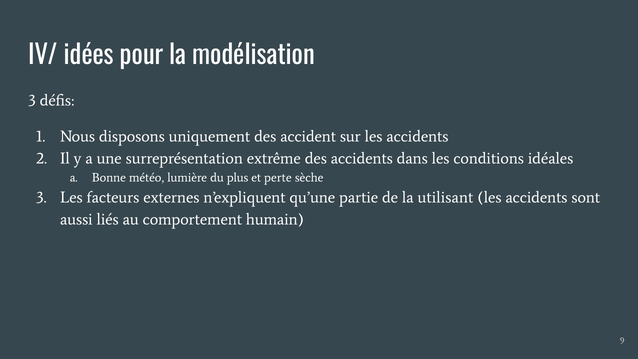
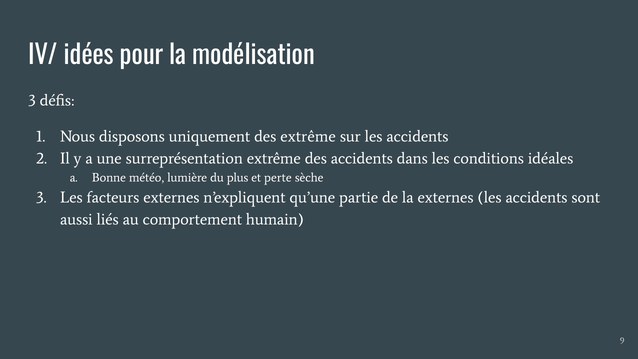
des accident: accident -> extrême (308, 137)
la utilisant: utilisant -> externes (446, 198)
